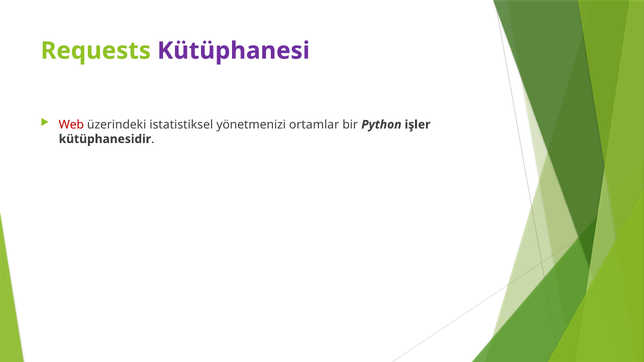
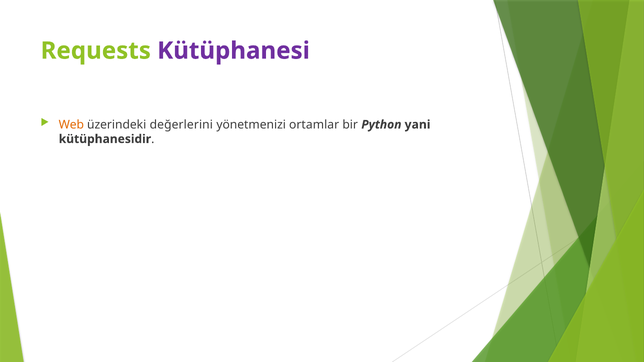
Web colour: red -> orange (71, 125)
istatistiksel: istatistiksel -> değerlerini (181, 125)
işler: işler -> yani (418, 125)
